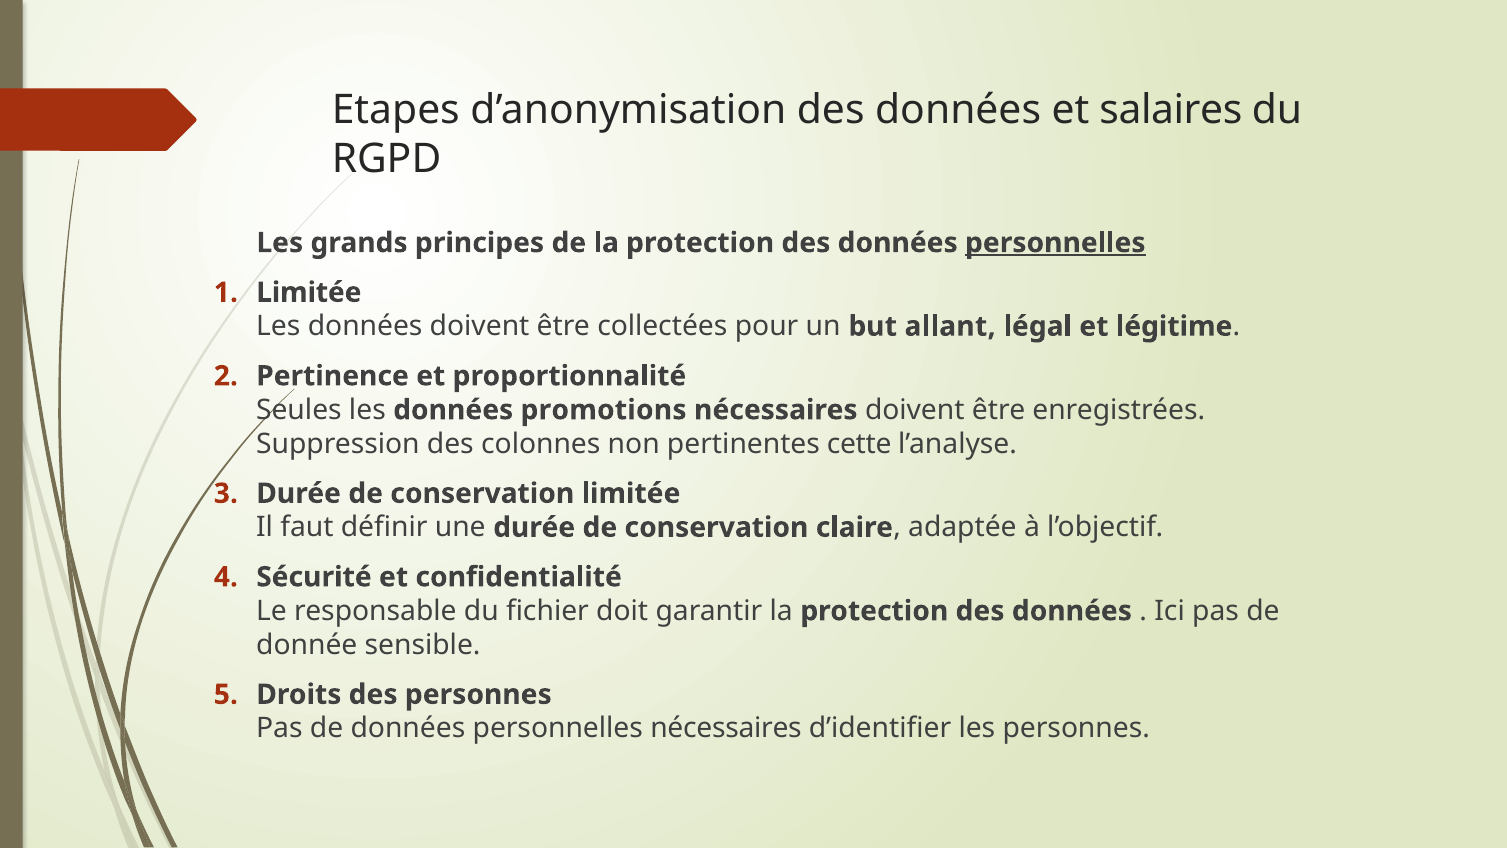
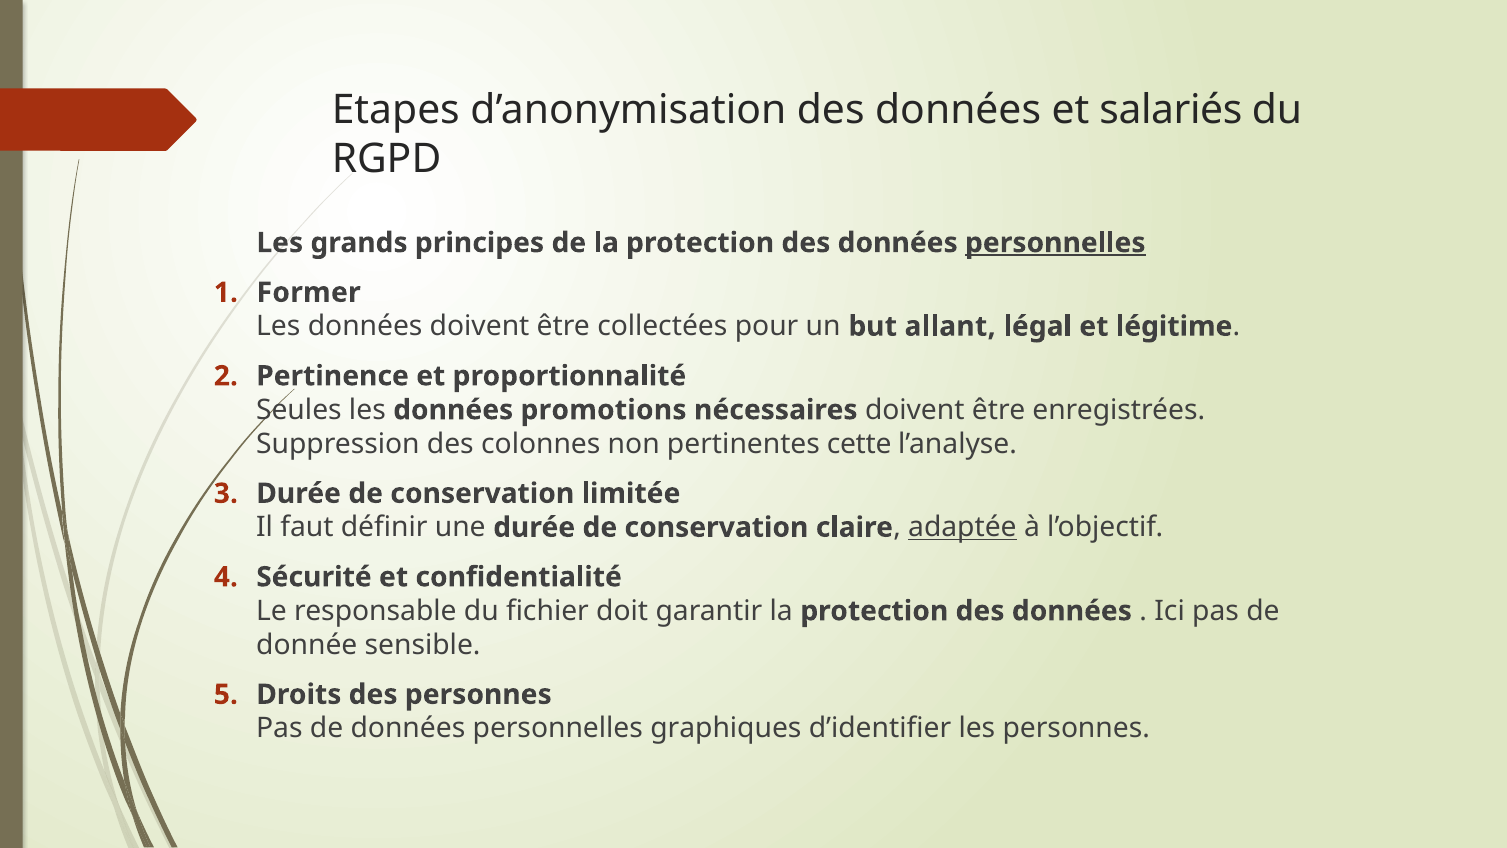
salaires: salaires -> salariés (1171, 110)
Limitée: Limitée -> Former (309, 292)
adaptée underline: none -> present (962, 527)
personnelles nécessaires: nécessaires -> graphiques (726, 728)
